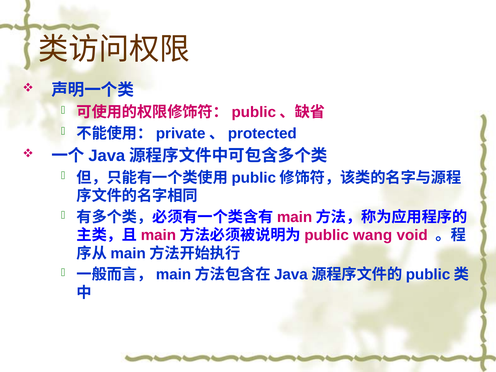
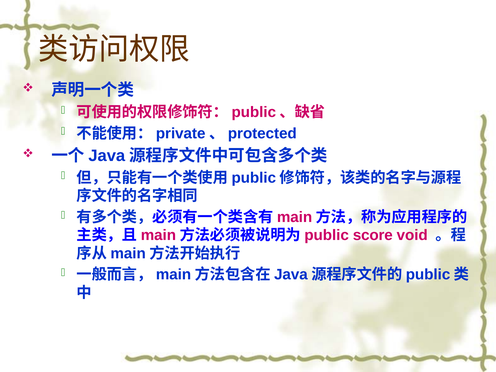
wang: wang -> score (373, 235)
